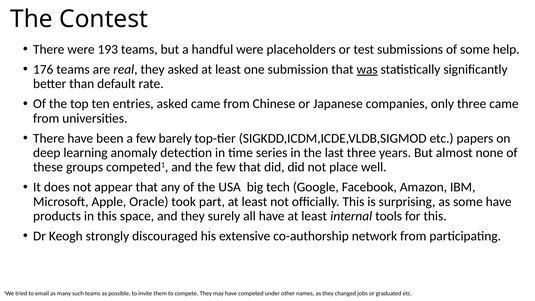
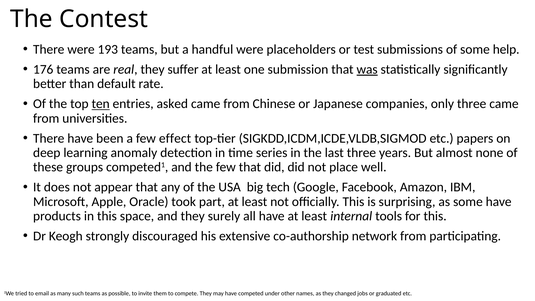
they asked: asked -> suffer (183, 69)
ten underline: none -> present (101, 104)
barely: barely -> effect (175, 138)
